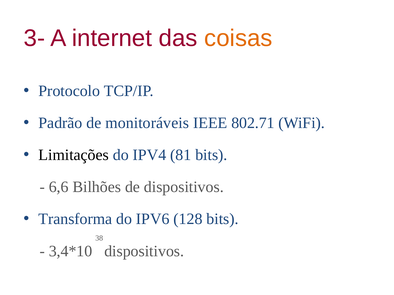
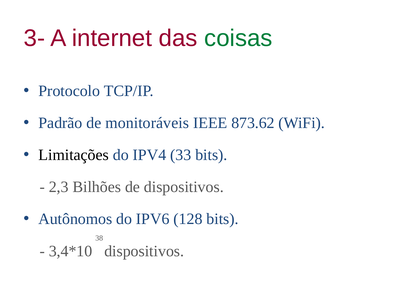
coisas colour: orange -> green (238, 38)
802.71: 802.71 -> 873.62 (253, 123)
81: 81 -> 33 (181, 155)
6,6: 6,6 -> 2,3 (59, 187)
Transforma: Transforma -> Autônomos (75, 219)
